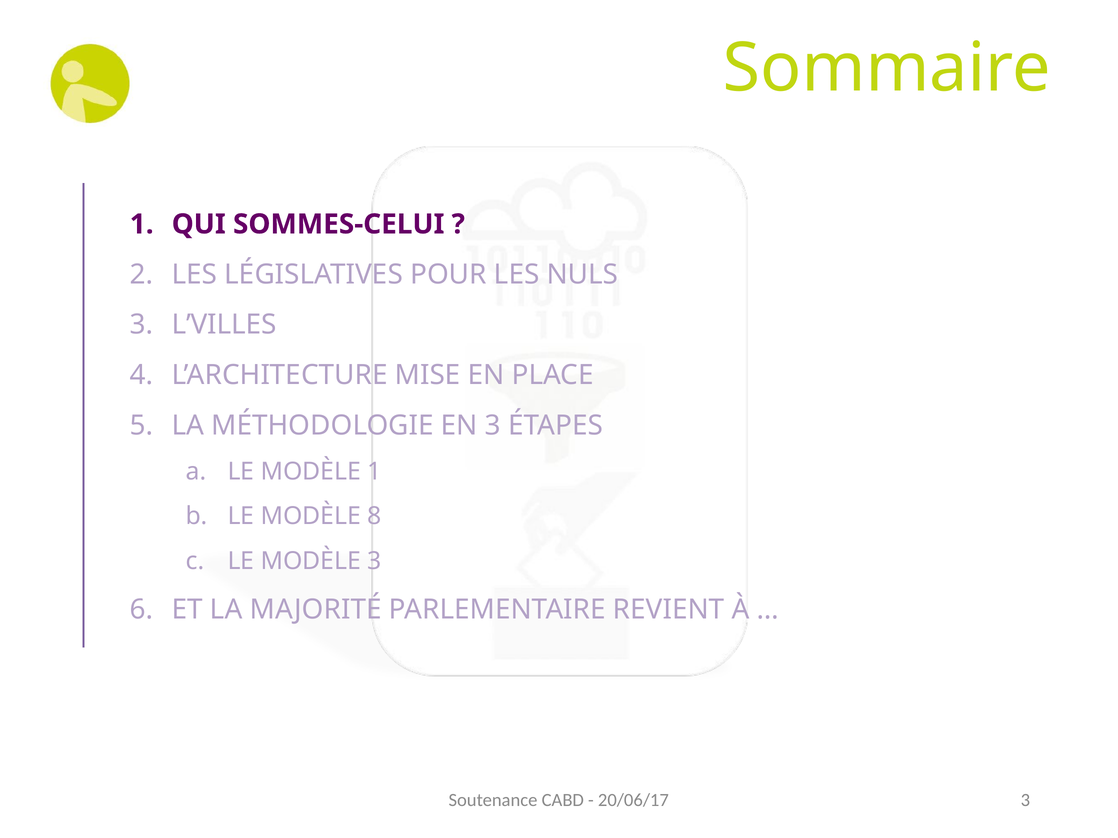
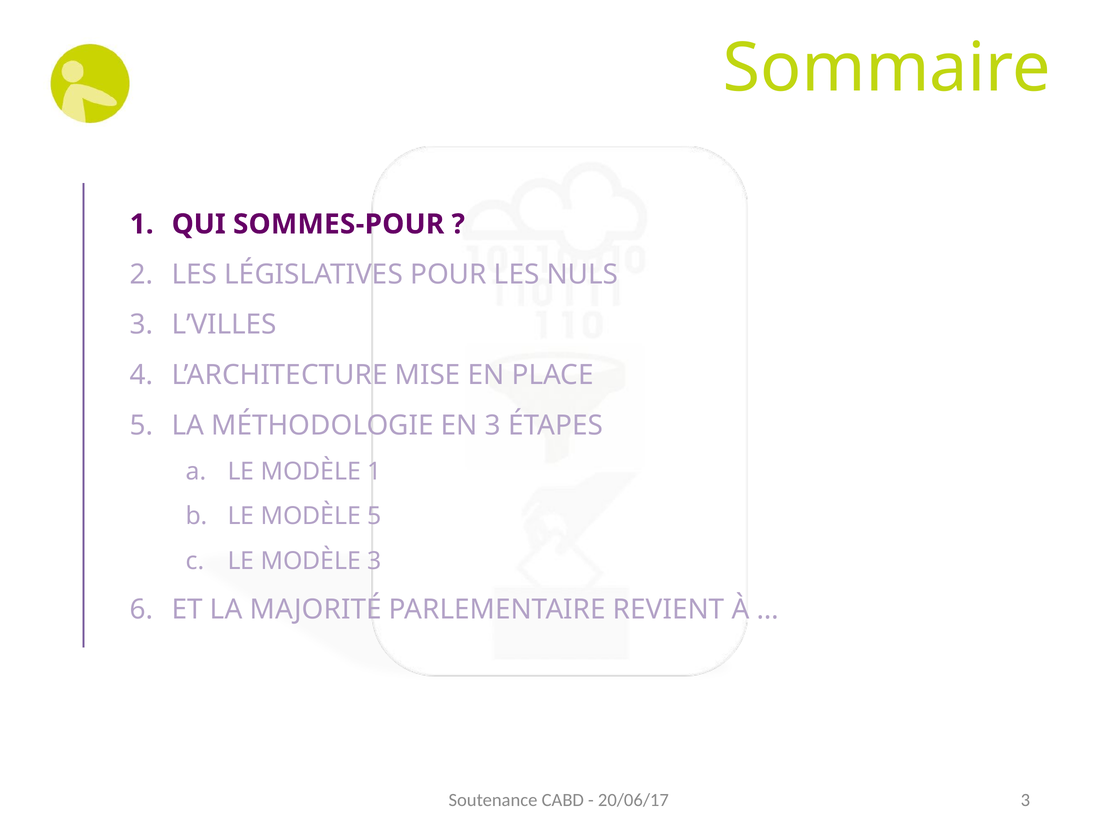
SOMMES-CELUI: SOMMES-CELUI -> SOMMES-POUR (339, 224)
MODÈLE 8: 8 -> 5 (374, 517)
